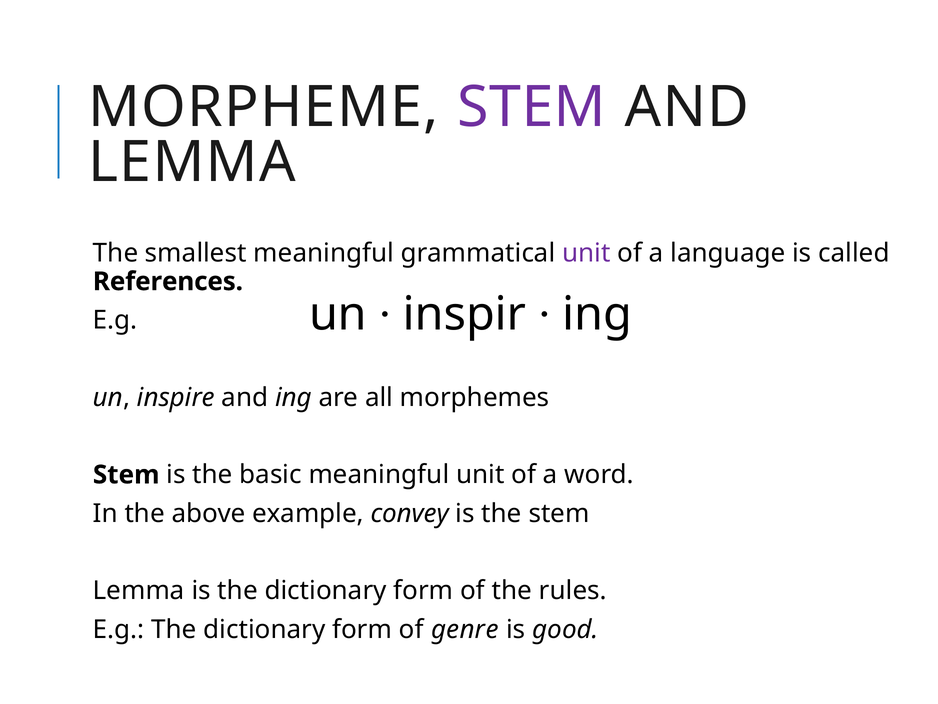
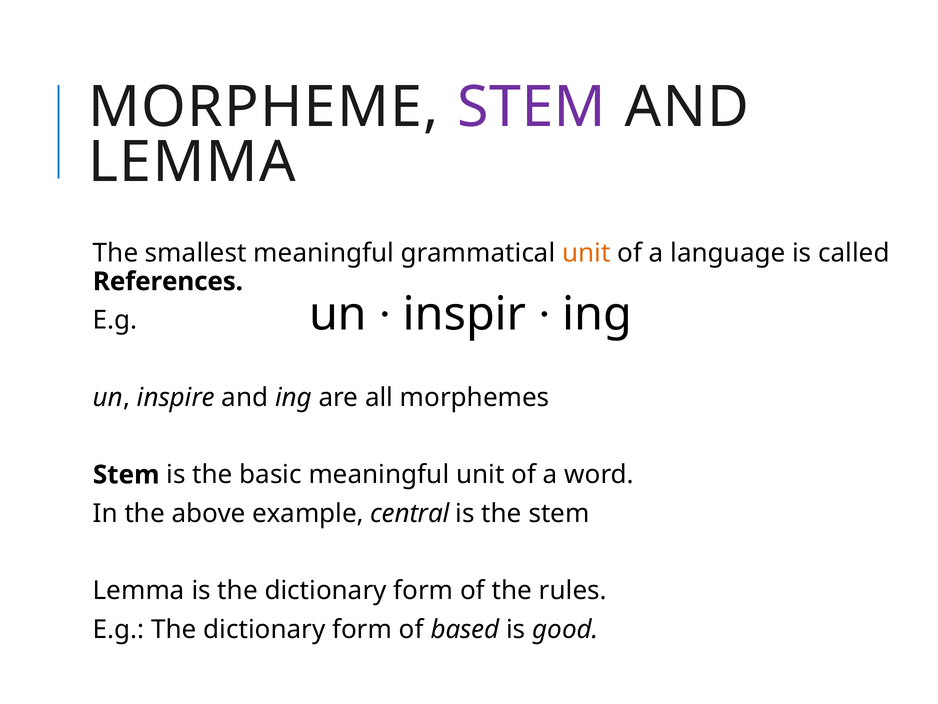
unit colour: purple -> orange (586, 253)
convey: convey -> central (410, 513)
genre: genre -> based (465, 629)
